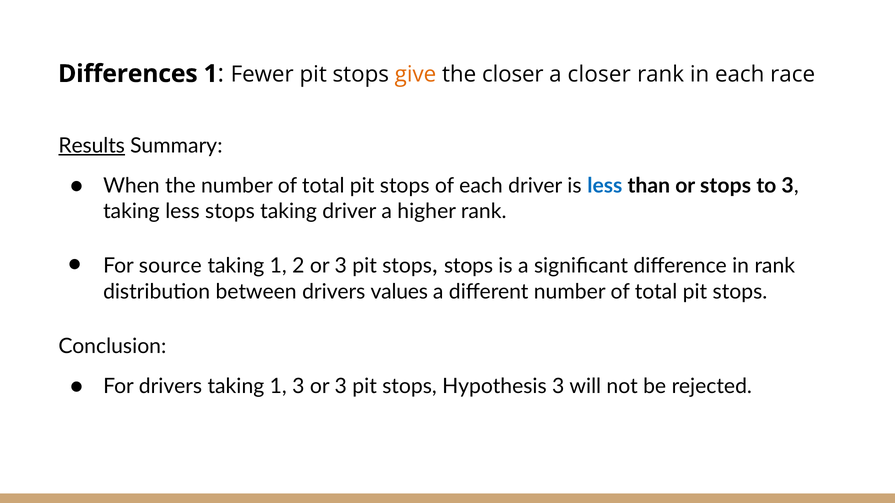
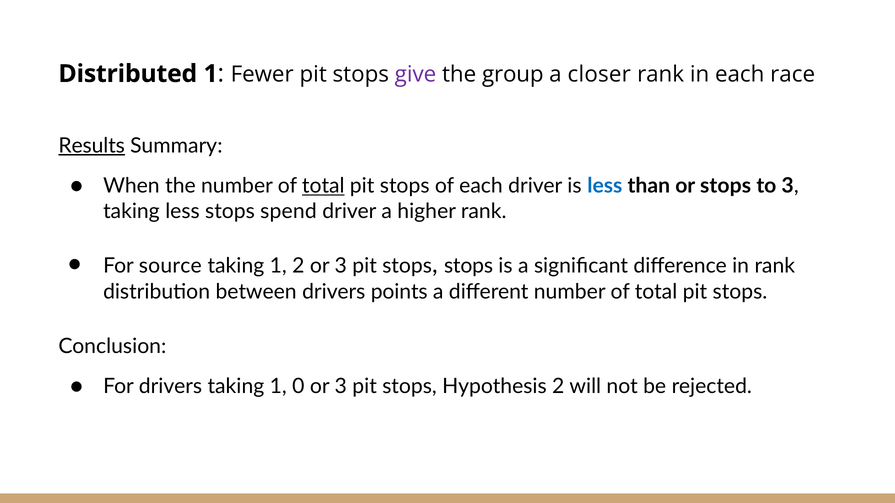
Differences: Differences -> Distributed (128, 74)
give colour: orange -> purple (416, 75)
the closer: closer -> group (513, 75)
total underline: none -> present (323, 186)
stops taking: taking -> spend (288, 211)
values: values -> points (399, 292)
1 3: 3 -> 0 (298, 387)
Hypothesis 3: 3 -> 2 (558, 387)
